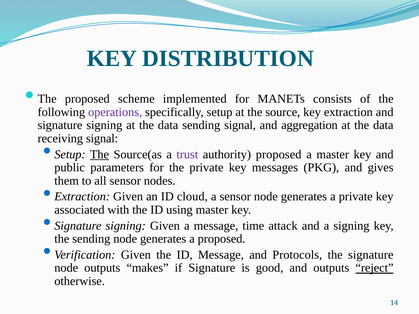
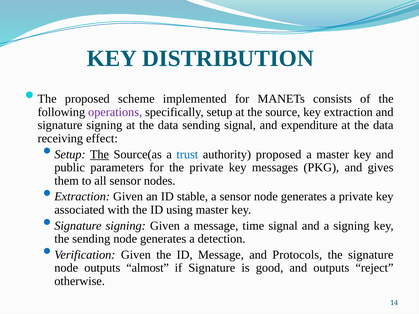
aggregation: aggregation -> expenditure (309, 125)
receiving signal: signal -> effect (102, 139)
trust colour: purple -> blue (187, 154)
cloud: cloud -> stable (192, 197)
time attack: attack -> signal (283, 226)
a proposed: proposed -> detection (222, 239)
makes: makes -> almost (148, 268)
reject underline: present -> none (374, 268)
